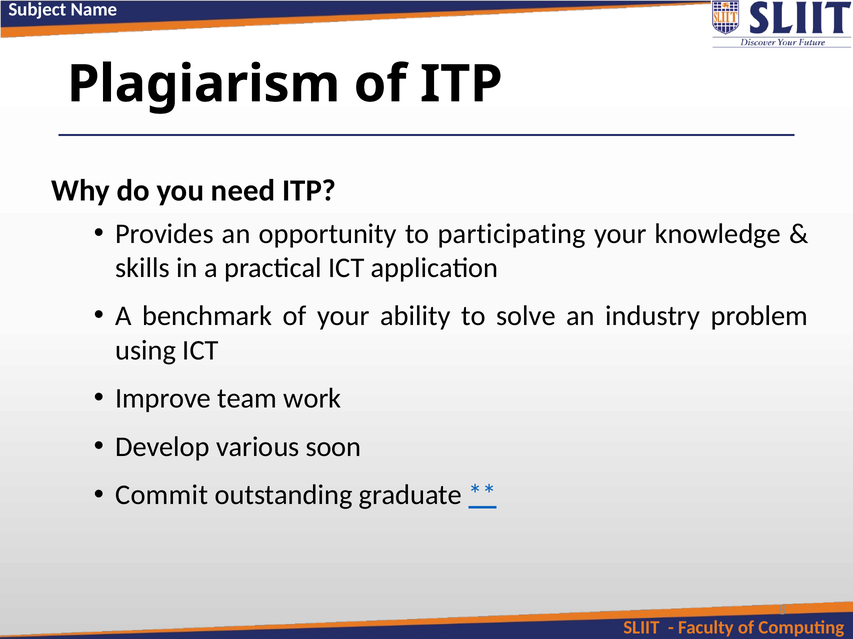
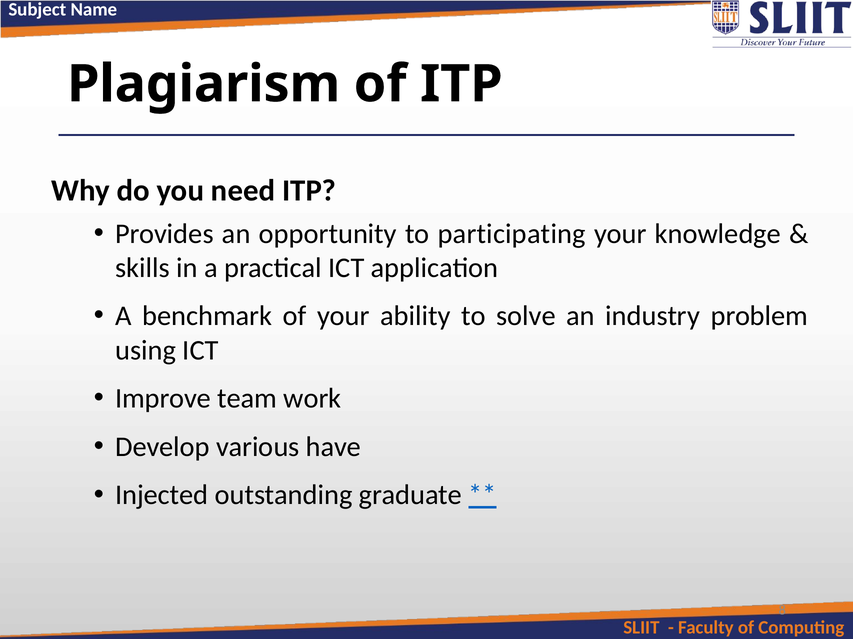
soon: soon -> have (333, 447)
Commit: Commit -> Injected (162, 496)
